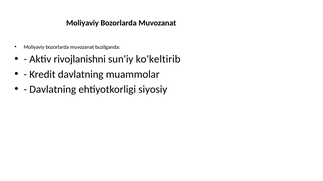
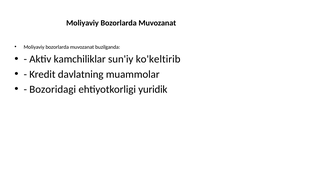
rivojlanishni: rivojlanishni -> kamchiliklar (80, 59)
Davlatning: Davlatning -> Bozoridagi (53, 90)
siyosiy: siyosiy -> yuridik (153, 90)
